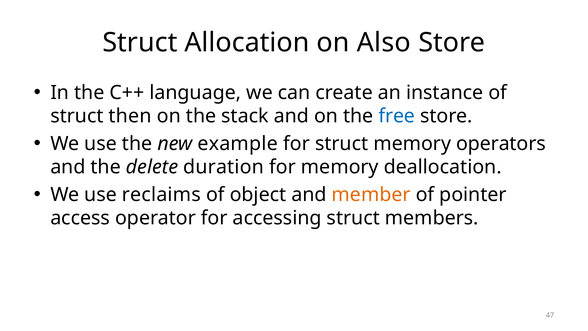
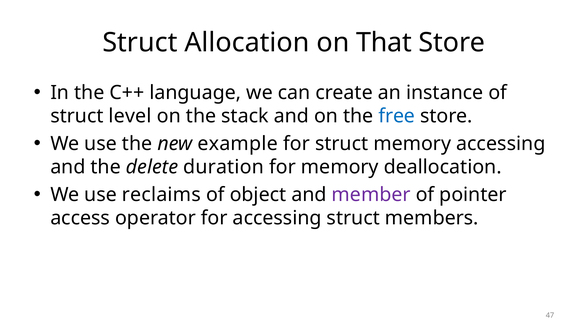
Also: Also -> That (384, 43)
then: then -> level (130, 116)
memory operators: operators -> accessing (501, 143)
member colour: orange -> purple (371, 194)
